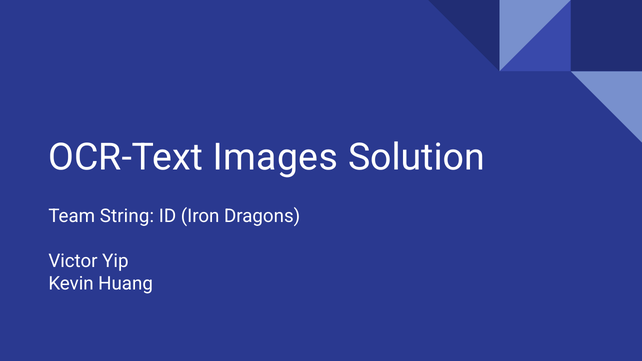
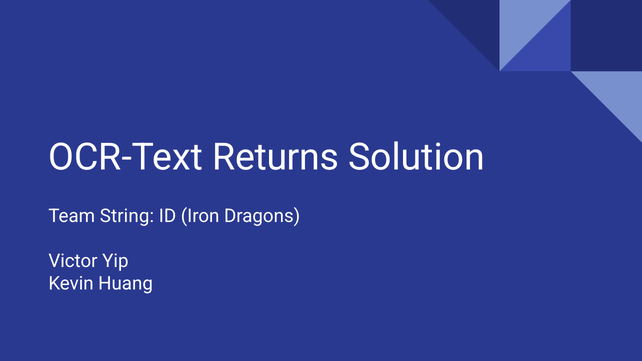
Images: Images -> Returns (276, 157)
